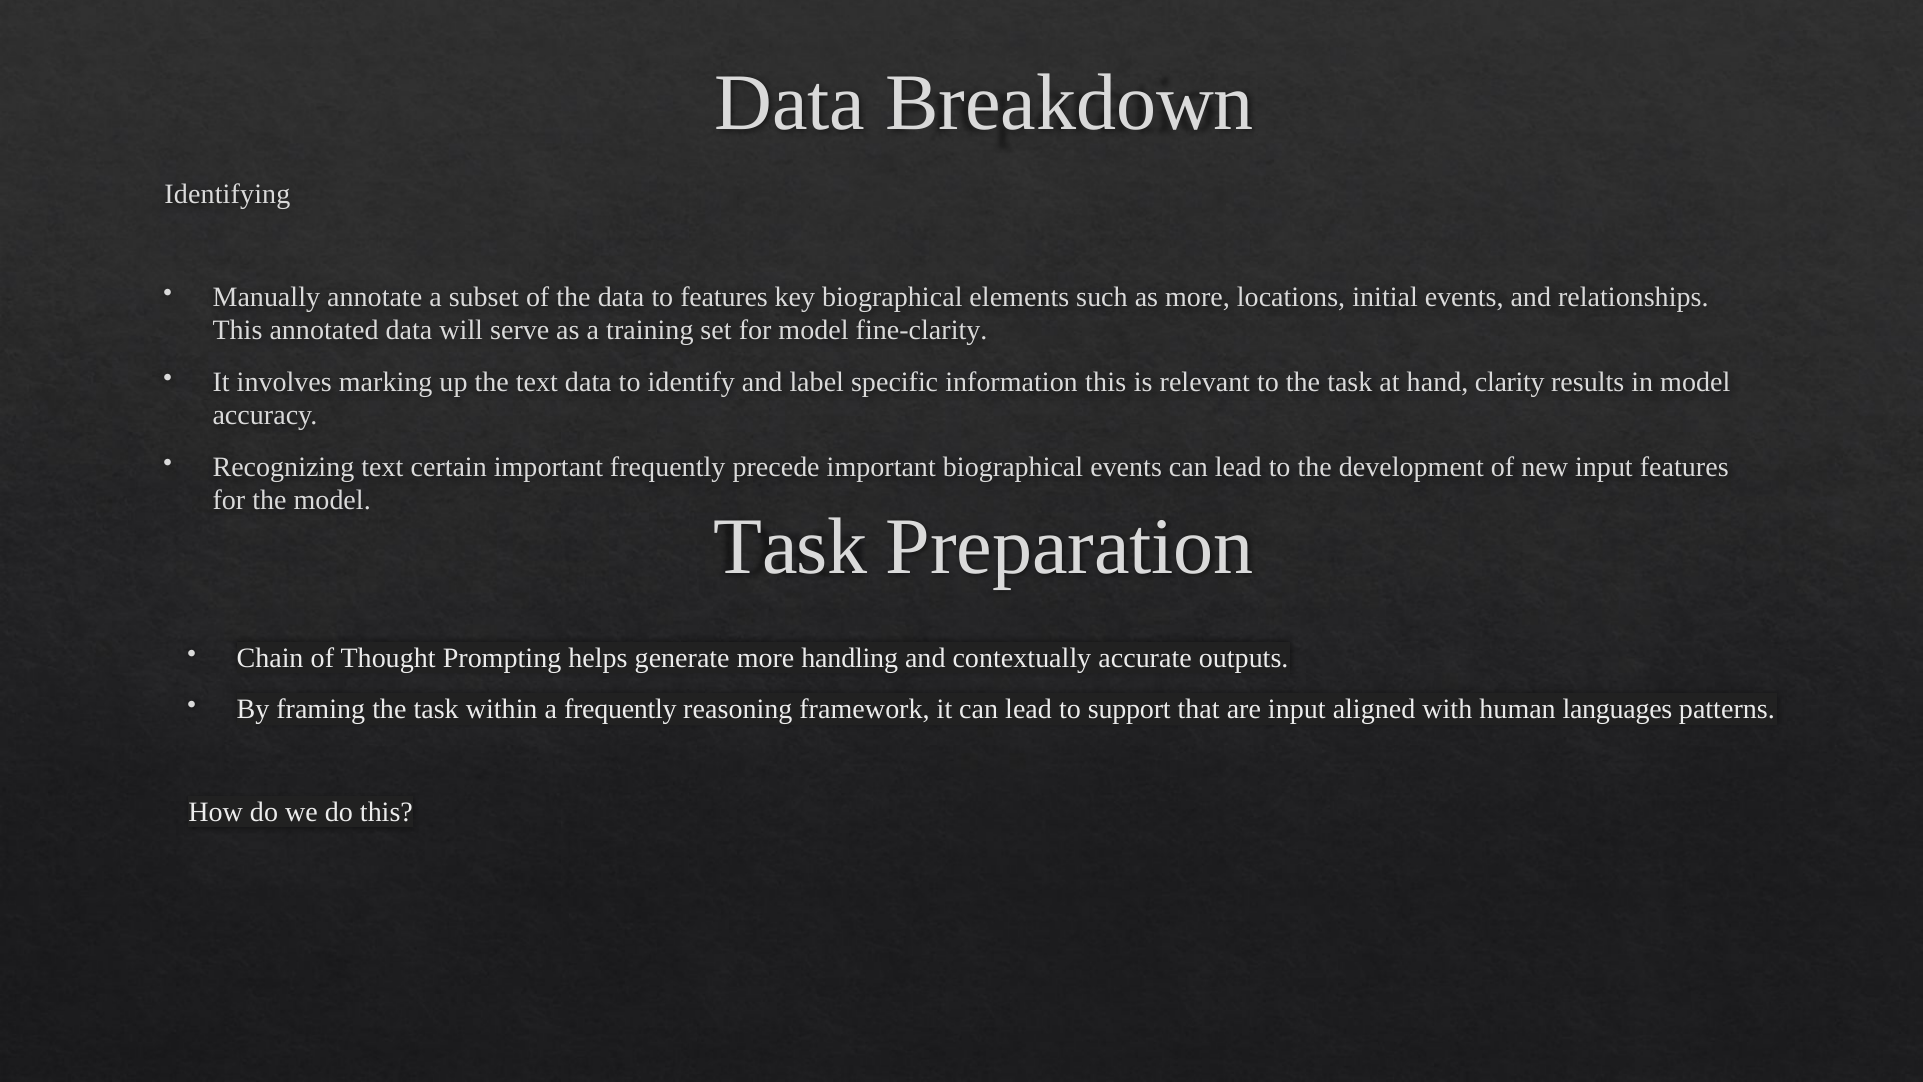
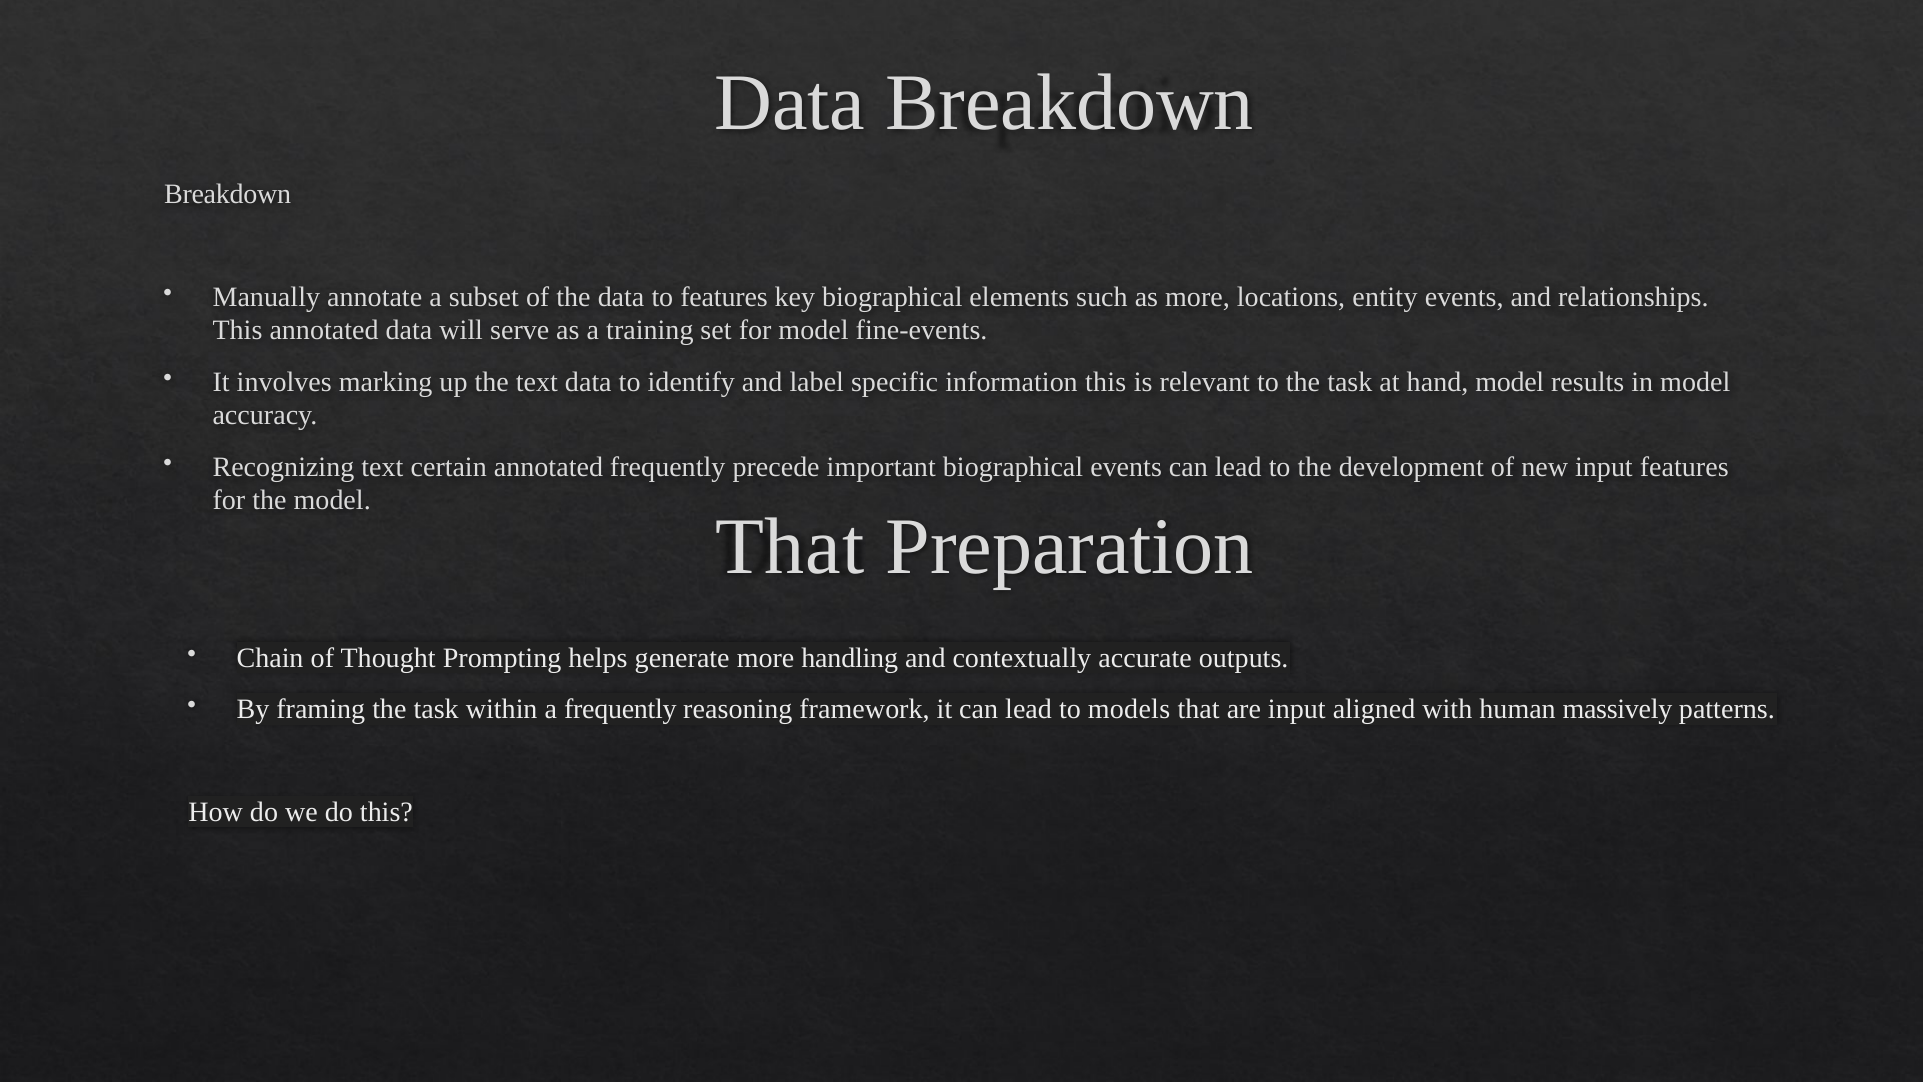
Identifying: Identifying -> Breakdown (228, 194)
initial: initial -> entity (1385, 297)
fine-clarity: fine-clarity -> fine-events (922, 331)
hand clarity: clarity -> model (1510, 382)
certain important: important -> annotated (548, 467)
Task: Task -> That (790, 546)
support: support -> models (1129, 709)
languages: languages -> massively (1617, 709)
